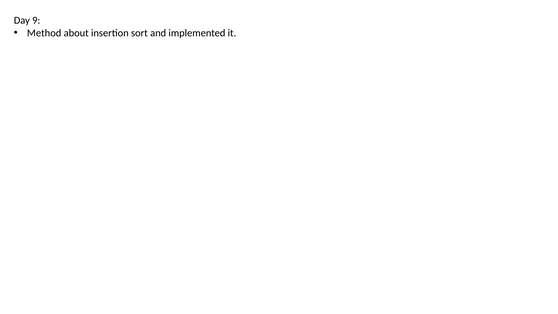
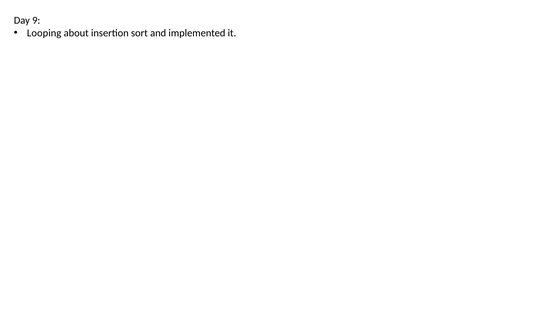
Method: Method -> Looping (44, 33)
